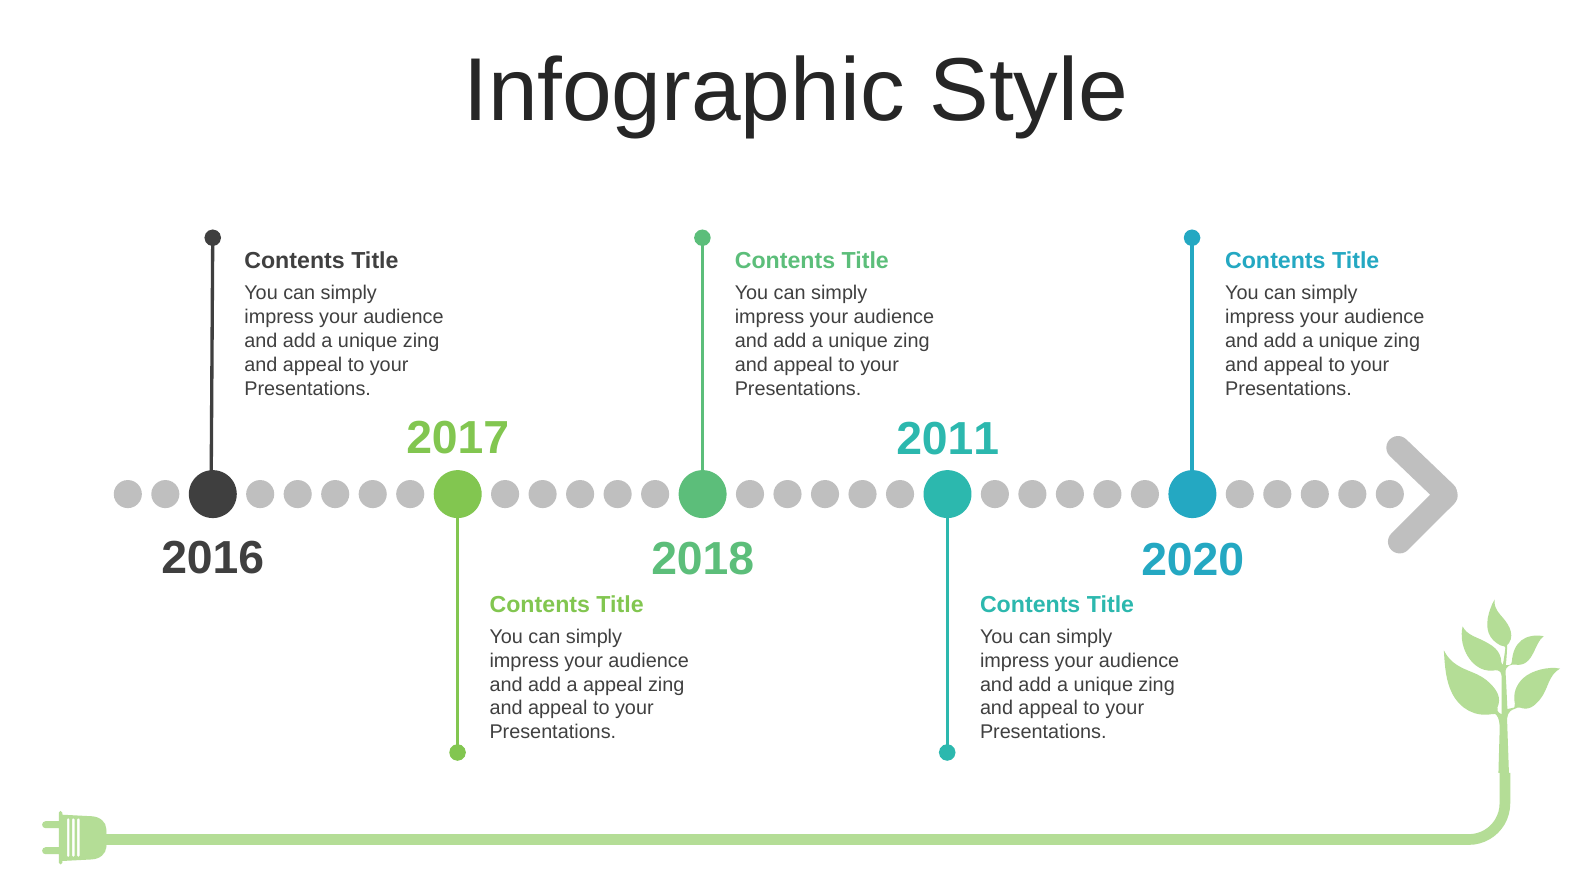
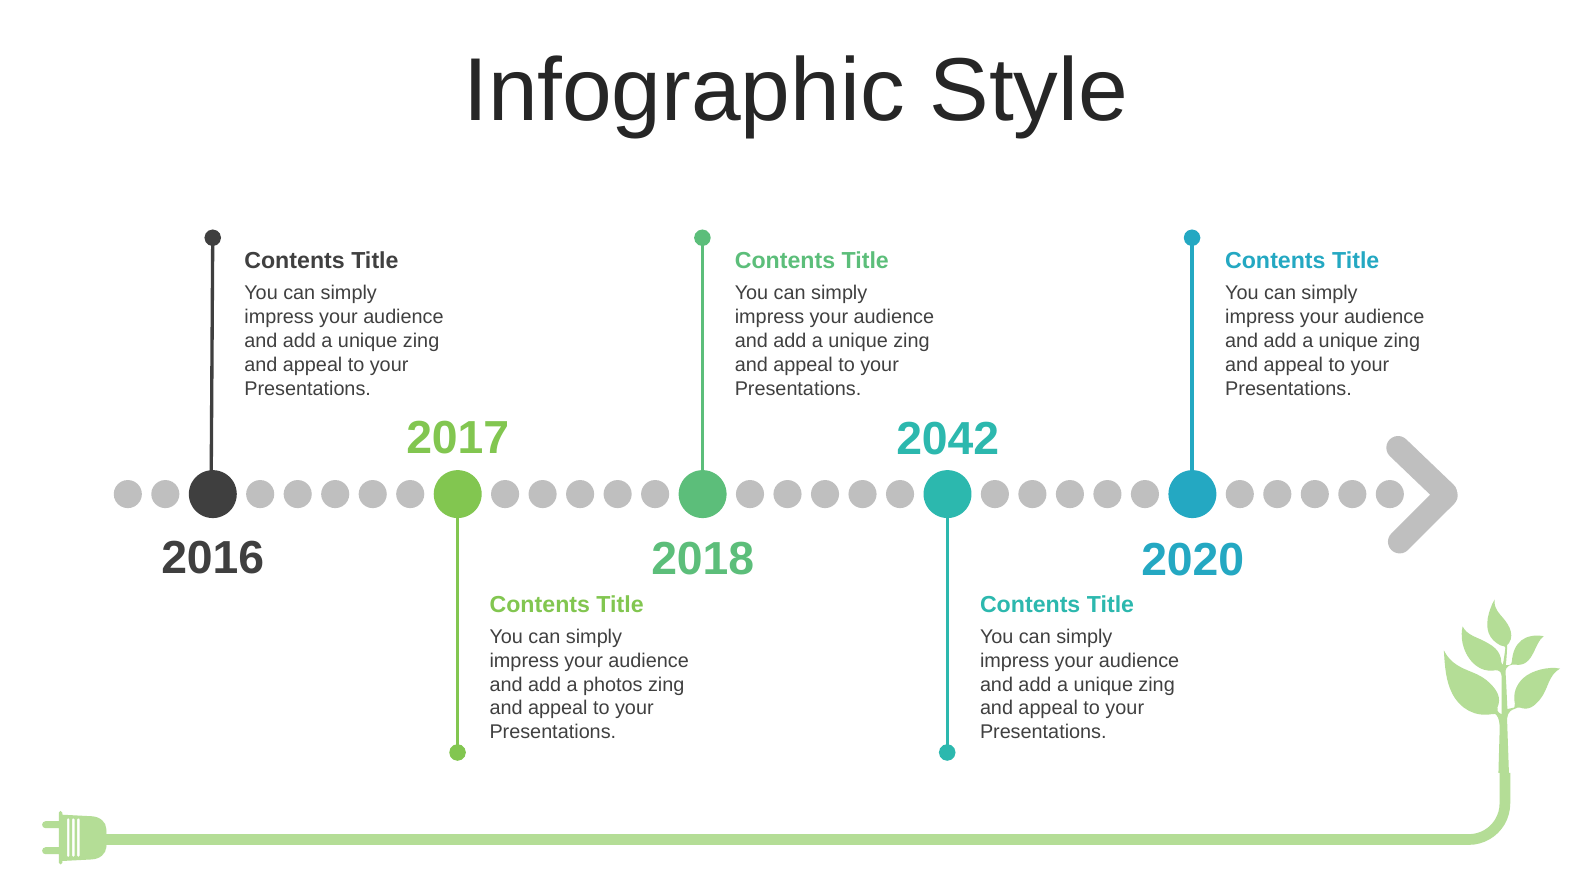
2011: 2011 -> 2042 (948, 439)
a appeal: appeal -> photos (613, 685)
